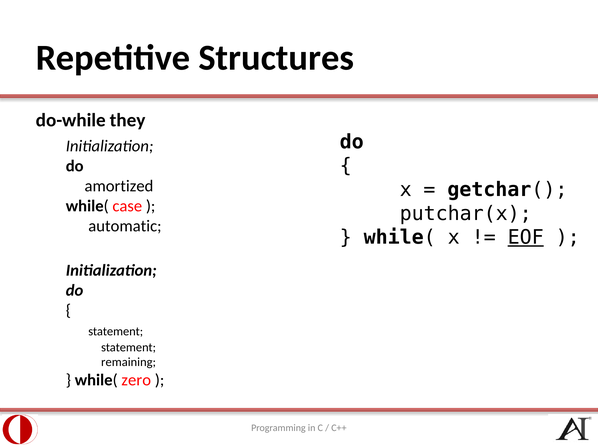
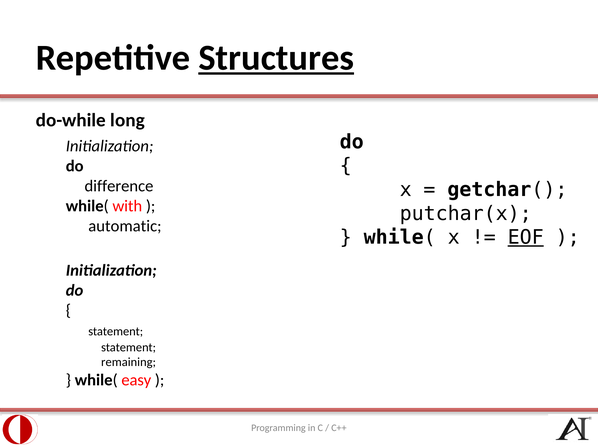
Structures underline: none -> present (276, 58)
they: they -> long (128, 120)
amortized: amortized -> difference (119, 186)
case: case -> with (127, 206)
zero: zero -> easy (136, 380)
